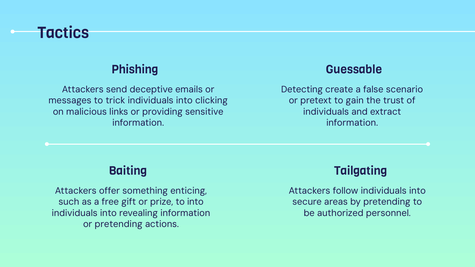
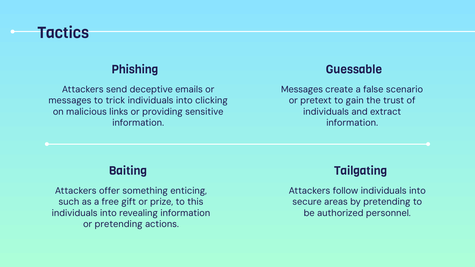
Detecting: Detecting -> Messages (302, 90)
to into: into -> this (195, 202)
